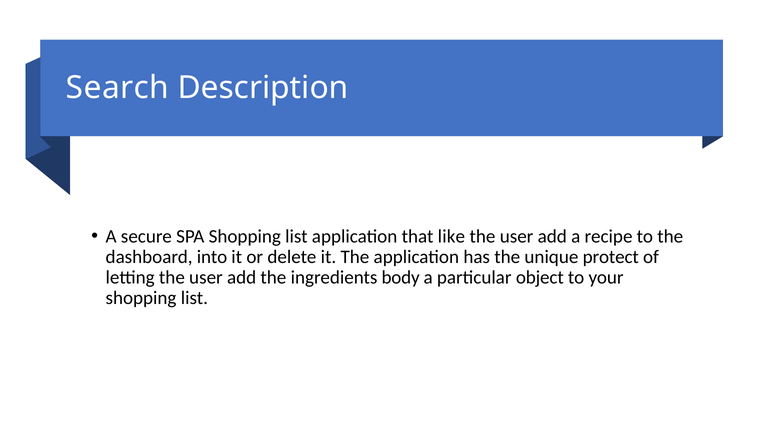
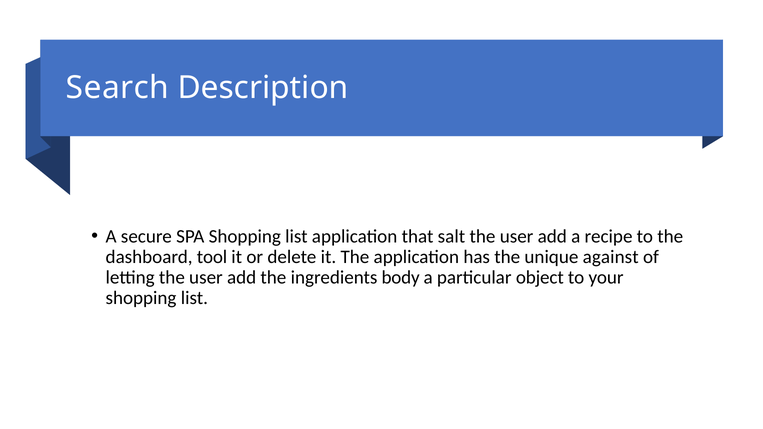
like: like -> salt (451, 236)
into: into -> tool (212, 257)
protect: protect -> against (611, 257)
